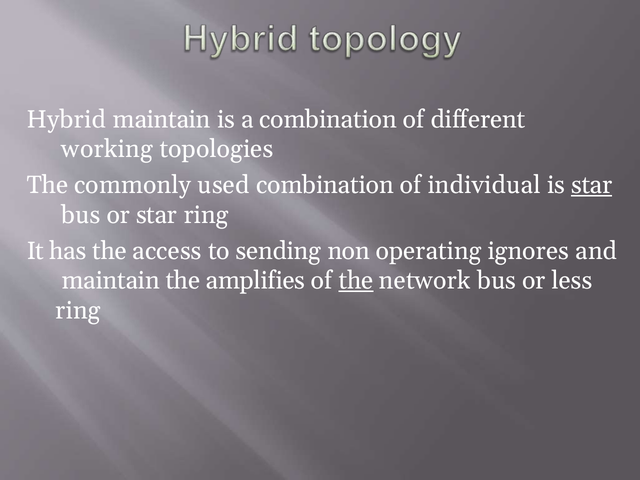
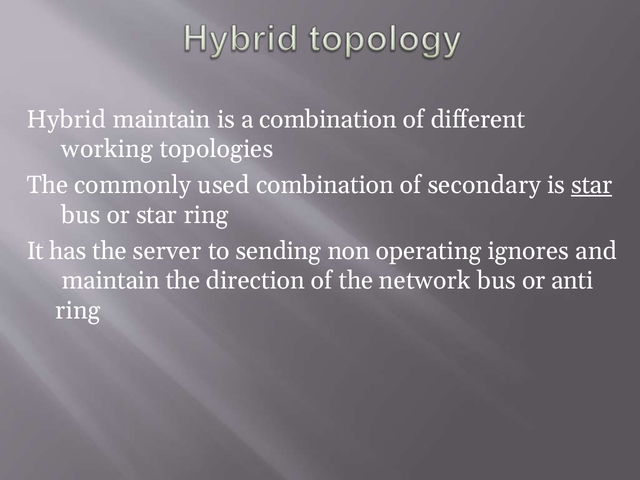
individual: individual -> secondary (484, 185)
access: access -> server (167, 251)
amplifies: amplifies -> direction (255, 281)
the underline: present -> none (356, 281)
less: less -> anti (572, 281)
